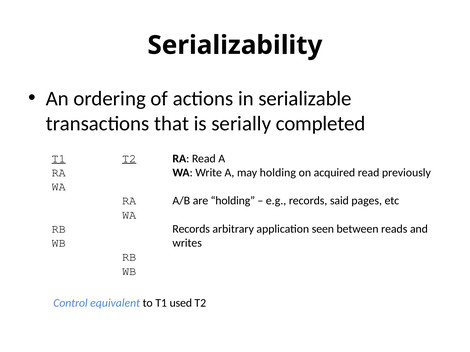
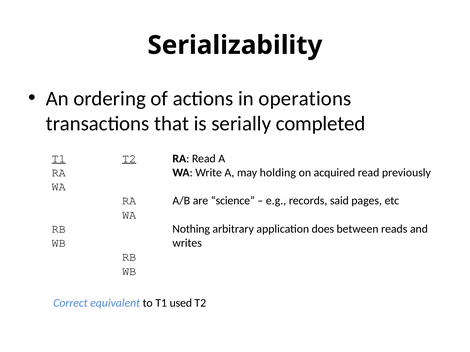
serializable: serializable -> operations (305, 99)
are holding: holding -> science (233, 201)
Records: Records -> Nothing (191, 229)
seen: seen -> does (323, 229)
Control: Control -> Correct (70, 303)
